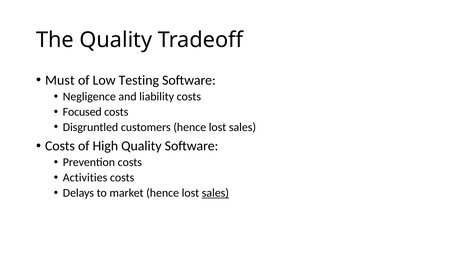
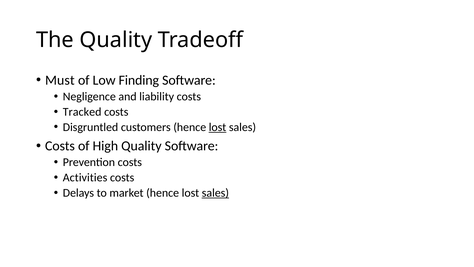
Testing: Testing -> Finding (139, 80)
Focused: Focused -> Tracked (82, 112)
lost underline: none -> present (218, 127)
